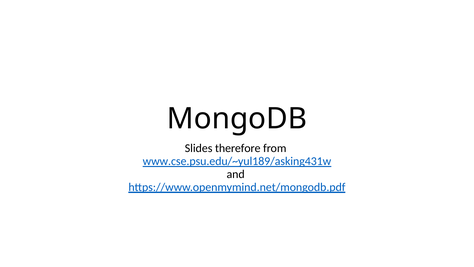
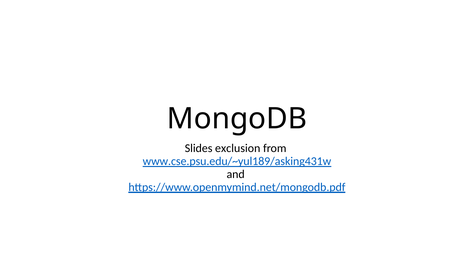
therefore: therefore -> exclusion (238, 148)
